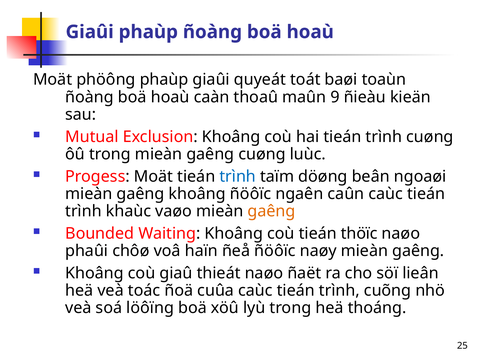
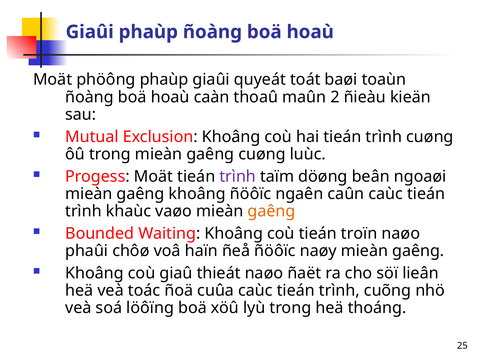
9: 9 -> 2 (335, 97)
trình colour: blue -> purple (238, 176)
thöïc: thöïc -> troïn (359, 233)
